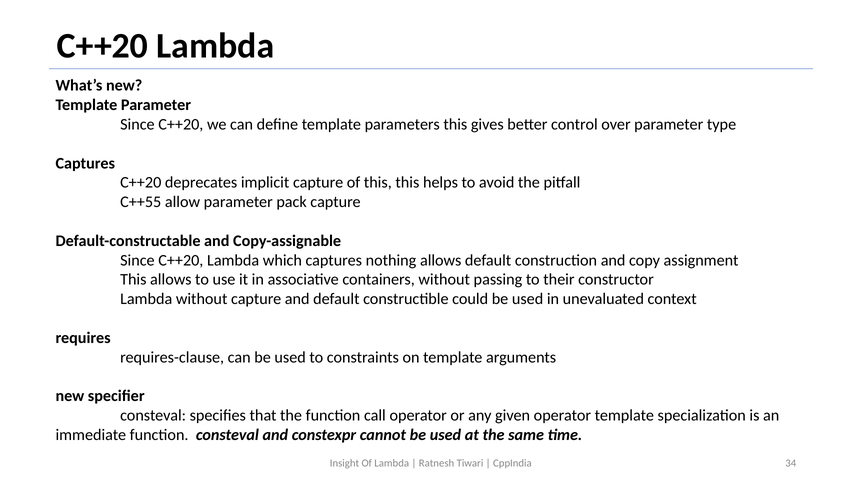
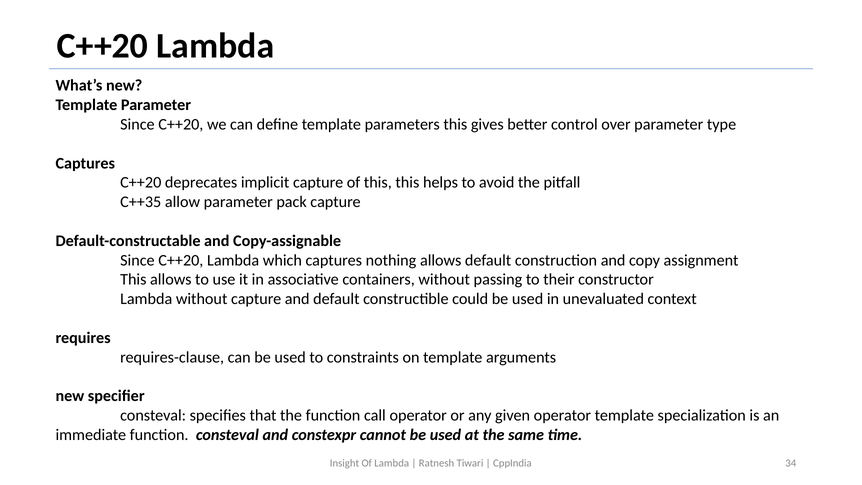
C++55: C++55 -> C++35 (141, 202)
